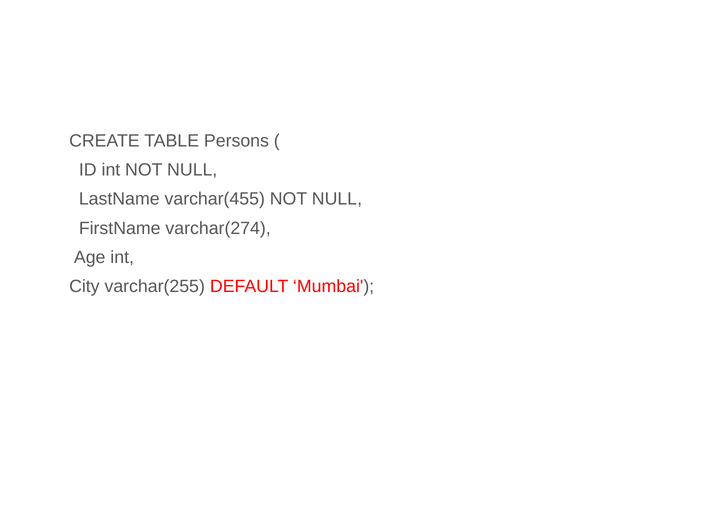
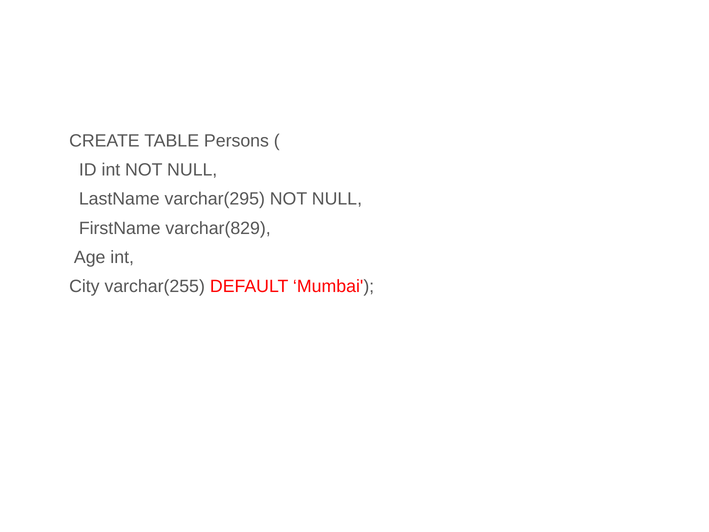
varchar(455: varchar(455 -> varchar(295 (215, 199)
varchar(274: varchar(274 -> varchar(829 (218, 228)
